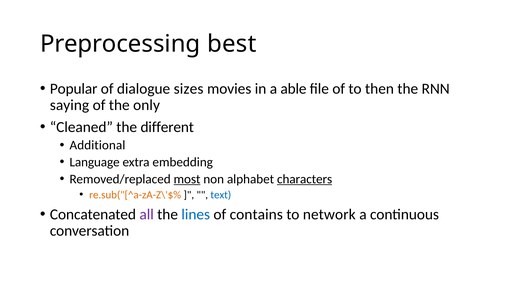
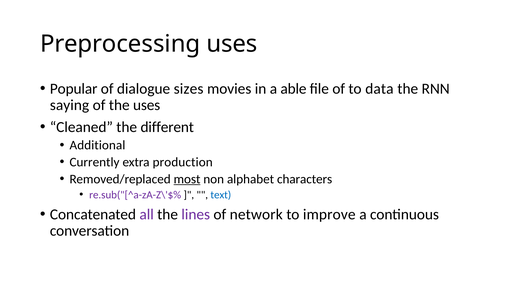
Preprocessing best: best -> uses (232, 44)
then: then -> data (379, 89)
the only: only -> uses (147, 105)
Language: Language -> Currently (95, 162)
embedding: embedding -> production (183, 162)
characters underline: present -> none (305, 179)
re.sub("[^a-zA-Z\'$% colour: orange -> purple (135, 195)
lines colour: blue -> purple (196, 215)
contains: contains -> network (256, 215)
network: network -> improve (329, 215)
